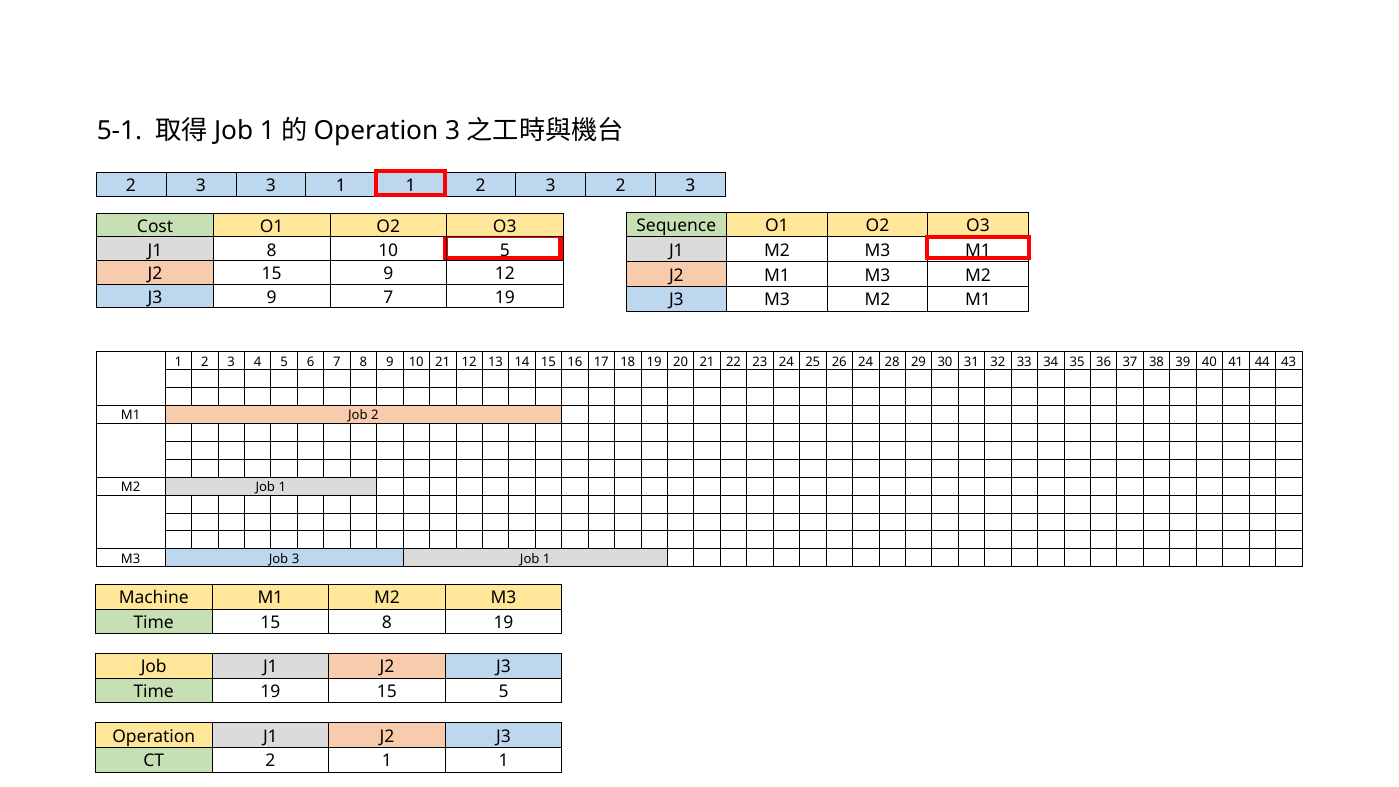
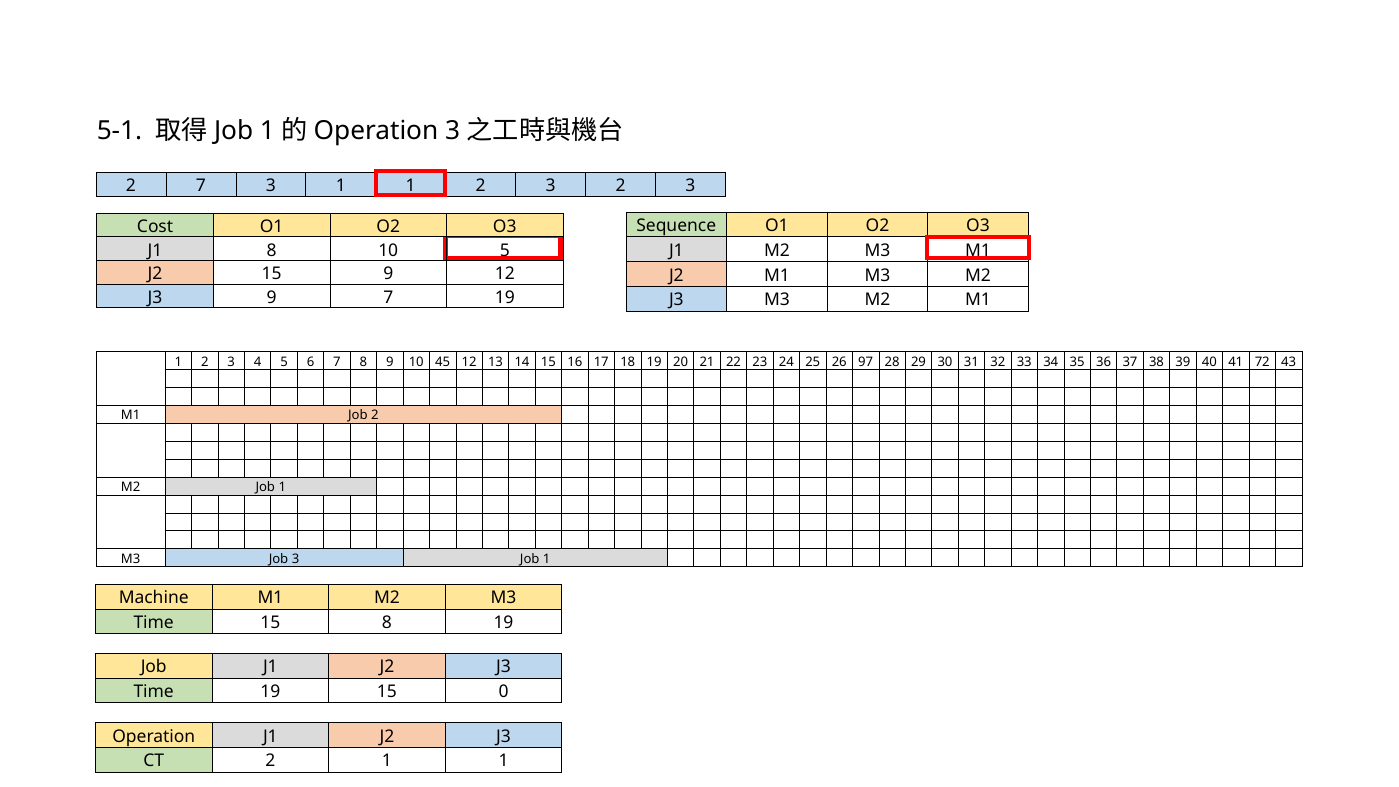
3: 3 -> 7 (201, 186)
10 21: 21 -> 45 (443, 362)
26 24: 24 -> 97 (866, 362)
44: 44 -> 72 (1262, 362)
15 5: 5 -> 0 (504, 692)
